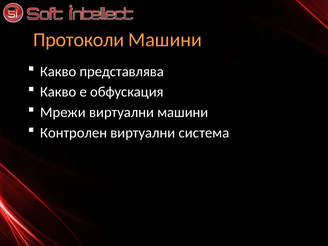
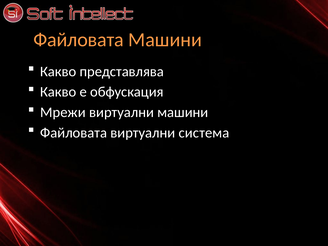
Протоколи: Протоколи -> Файловата (79, 40)
Контролен: Контролен -> Файловата (74, 133)
